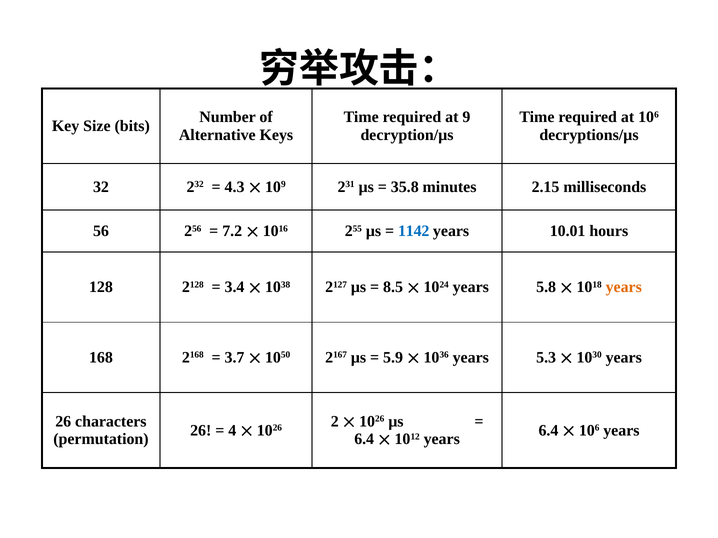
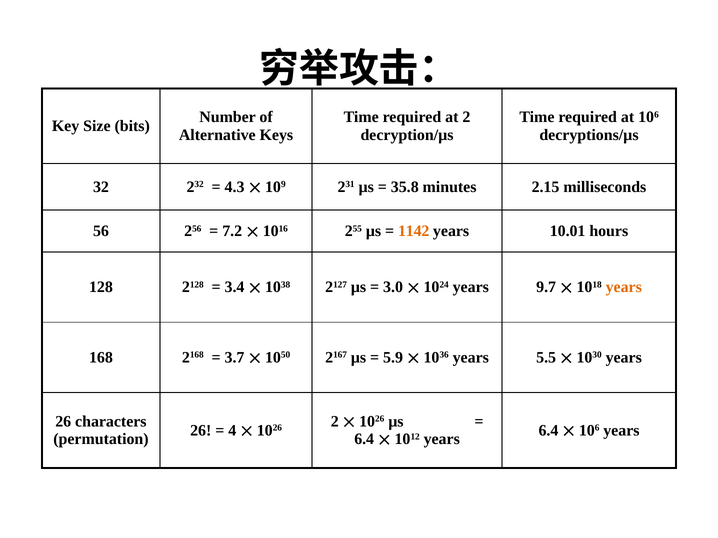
at 9: 9 -> 2 (466, 117)
1142 colour: blue -> orange (414, 231)
8.5: 8.5 -> 3.0 (393, 288)
5.8: 5.8 -> 9.7 (546, 288)
5.3: 5.3 -> 5.5 (546, 358)
